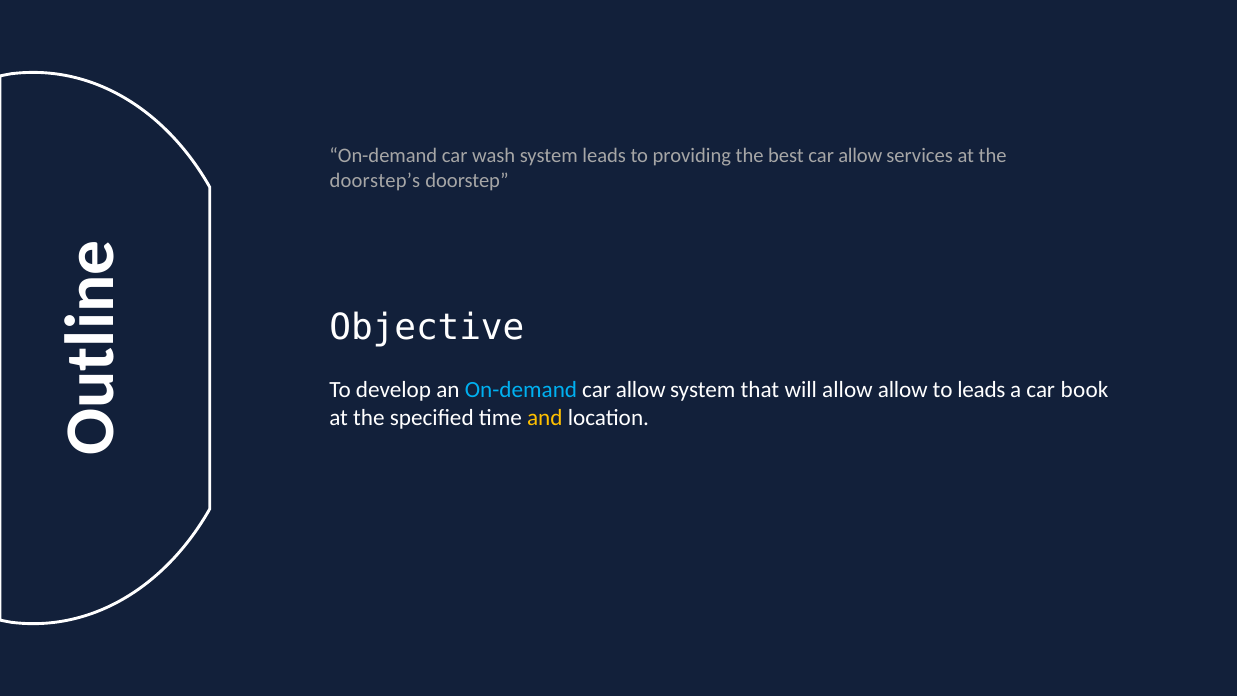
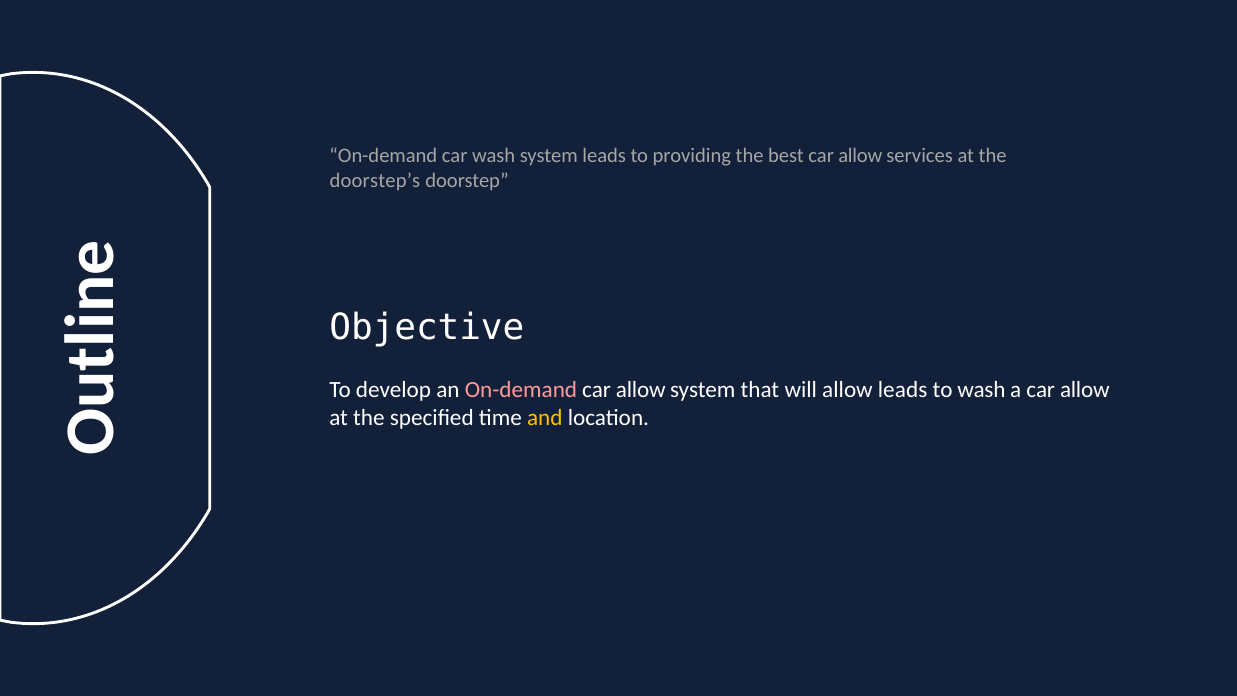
On-demand colour: light blue -> pink (521, 390)
allow allow: allow -> leads (903, 390)
to leads: leads -> wash (981, 390)
a car book: book -> allow (1085, 390)
